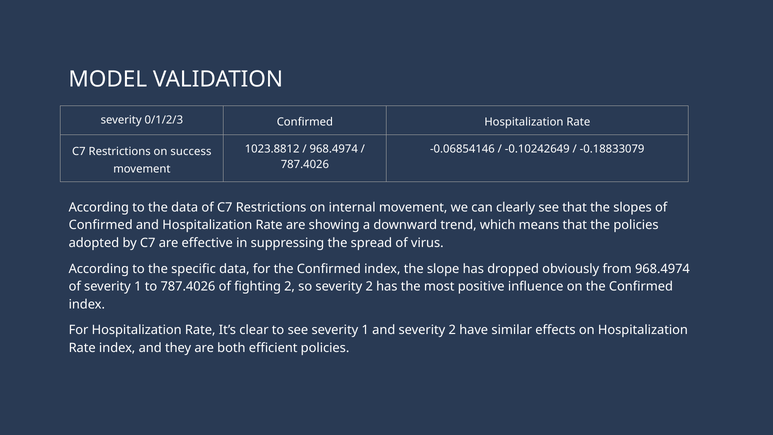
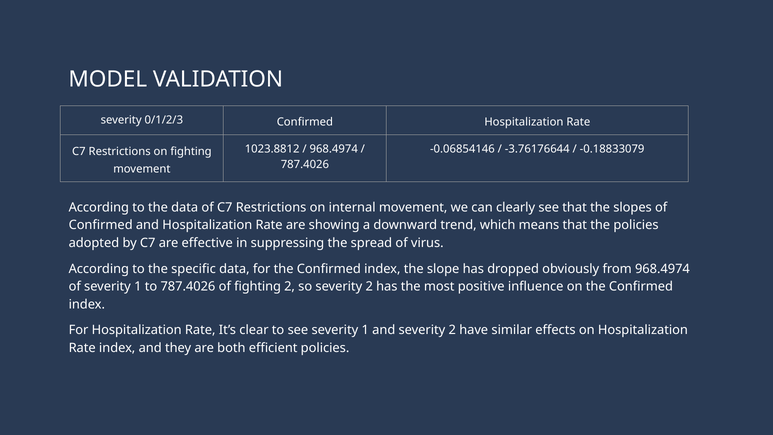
-0.10242649: -0.10242649 -> -3.76176644 (537, 149)
on success: success -> fighting (191, 151)
